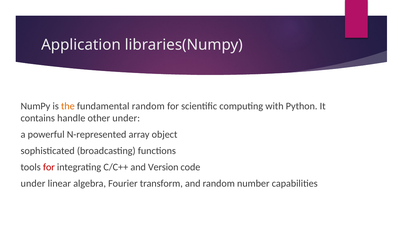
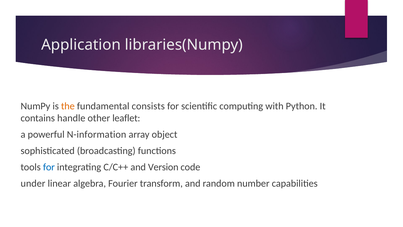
fundamental random: random -> consists (148, 106)
other under: under -> leaflet (126, 118)
N-represented: N-represented -> N-information (97, 134)
for colour: red -> blue (49, 167)
